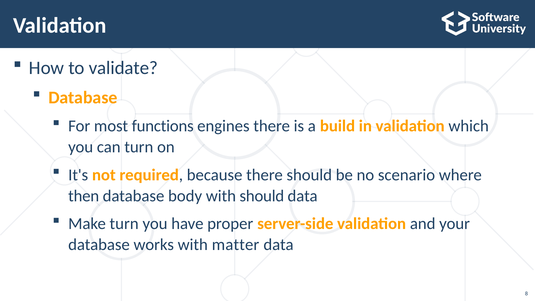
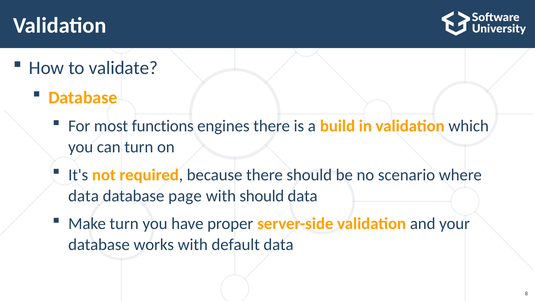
then: then -> data (84, 196)
body: body -> page (185, 196)
matter: matter -> default (236, 245)
